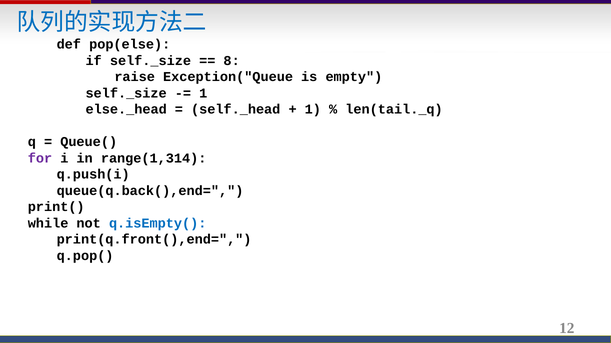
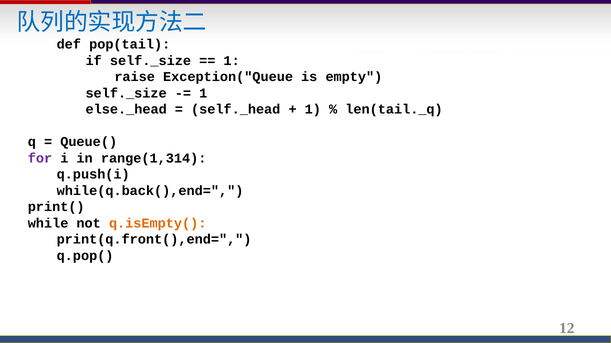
pop(else: pop(else -> pop(tail (130, 44)
8: 8 -> 1 (232, 61)
queue(q.back(),end=: queue(q.back(),end= -> while(q.back(),end= (150, 191)
q.isEmpty( colour: blue -> orange (158, 224)
